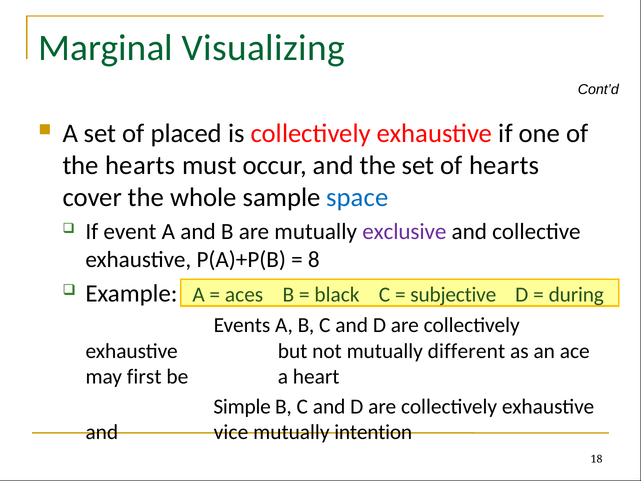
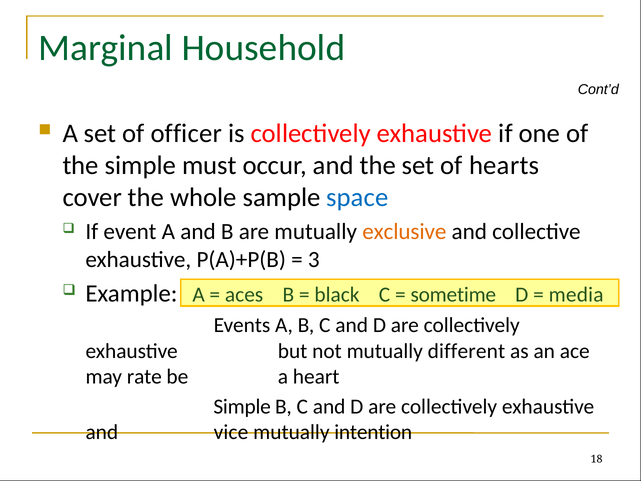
Visualizing: Visualizing -> Household (263, 48)
placed: placed -> officer (186, 133)
the hearts: hearts -> simple (140, 165)
exclusive colour: purple -> orange (404, 232)
8: 8 -> 3 (314, 259)
subjective: subjective -> sometime (453, 294)
during: during -> media (576, 294)
first: first -> rate (144, 376)
